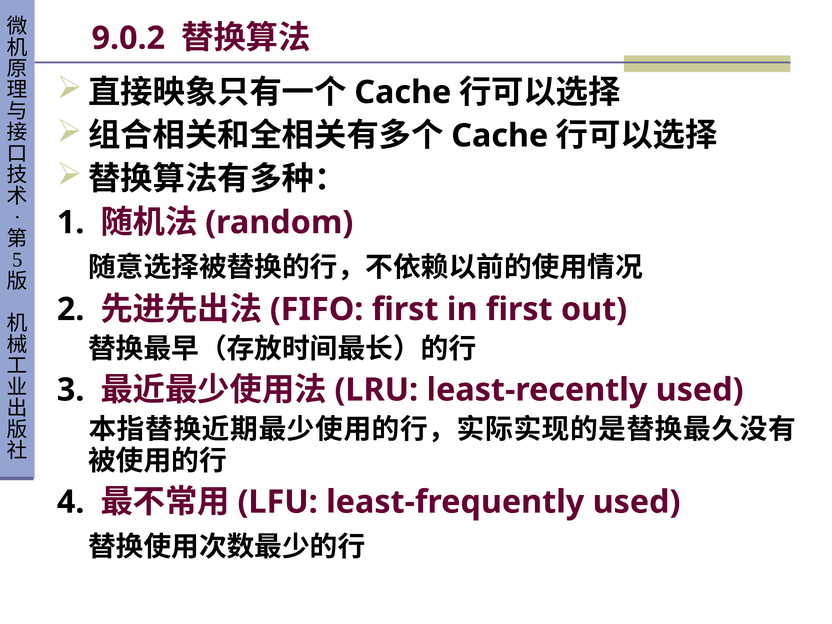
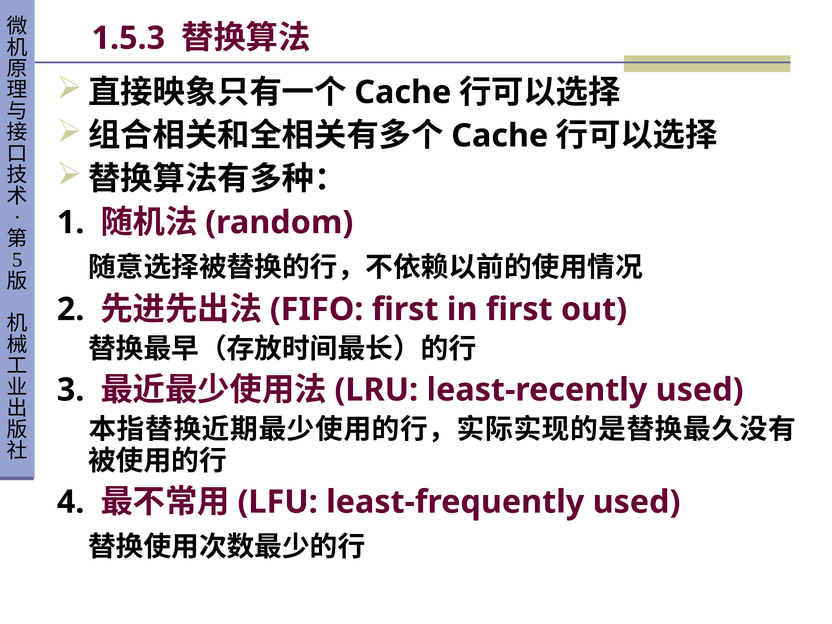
9.0.2: 9.0.2 -> 1.5.3 (128, 38)
